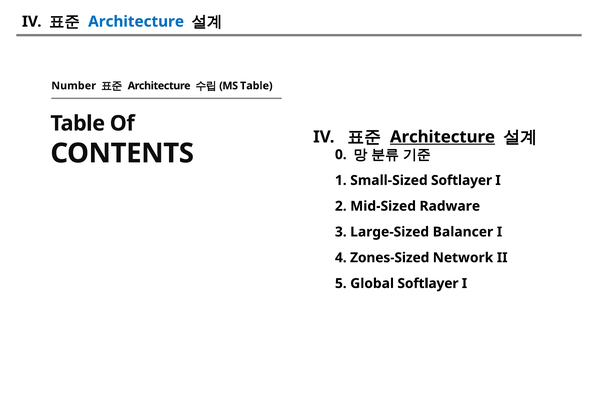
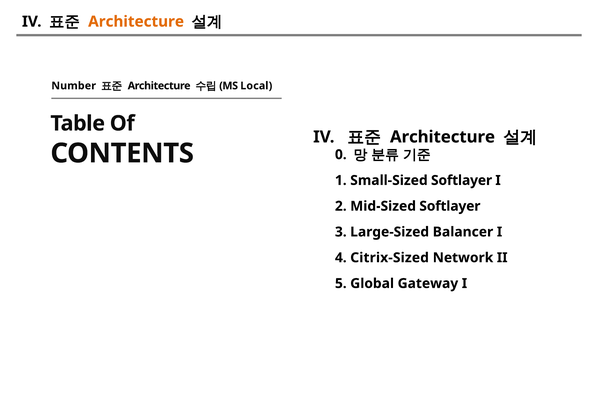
Architecture colour: blue -> orange (136, 22)
Table: Table -> Local (256, 86)
Architecture underline: present -> none (442, 137)
Mid-Sized Radware: Radware -> Softlayer (450, 206)
Zones-Sized: Zones-Sized -> Citrix-Sized (390, 258)
Global Softlayer: Softlayer -> Gateway (428, 283)
